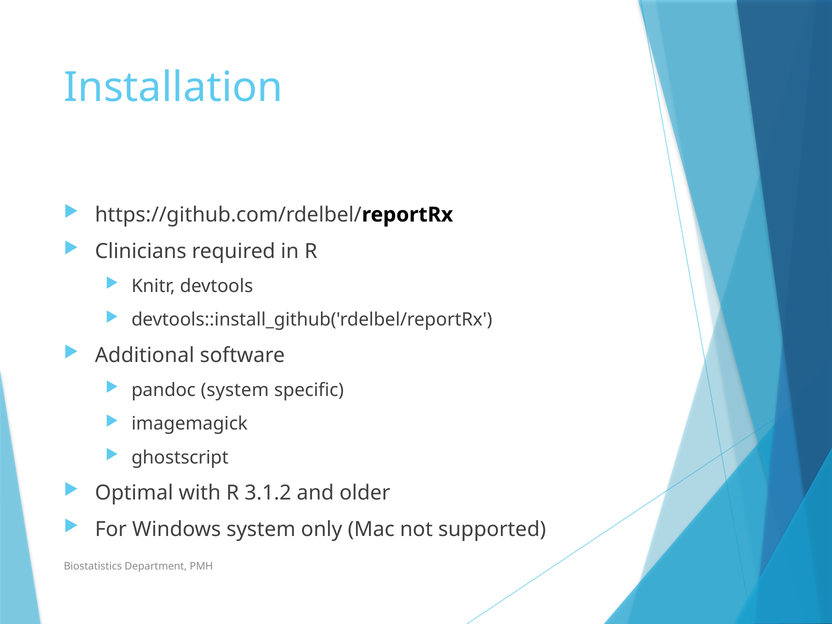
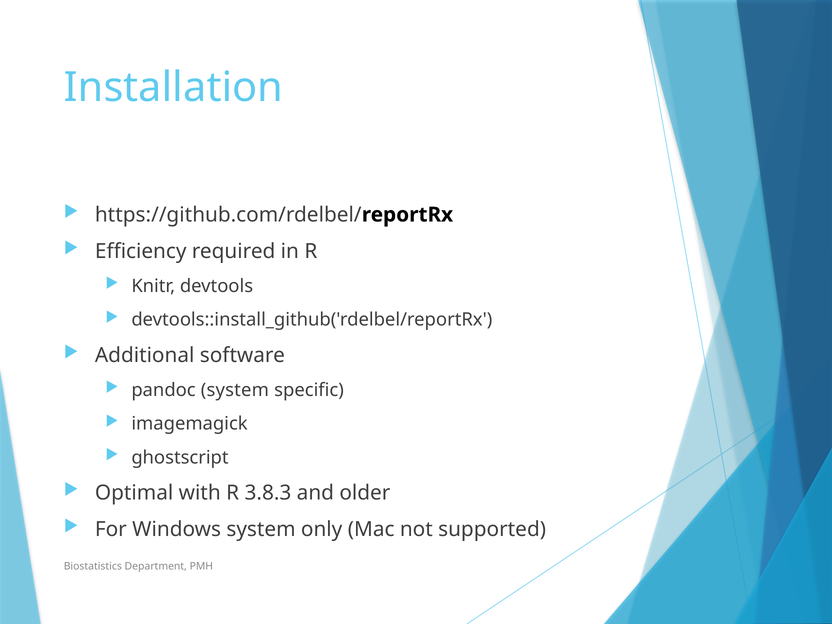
Clinicians: Clinicians -> Efficiency (141, 251)
3.1.2: 3.1.2 -> 3.8.3 (268, 493)
